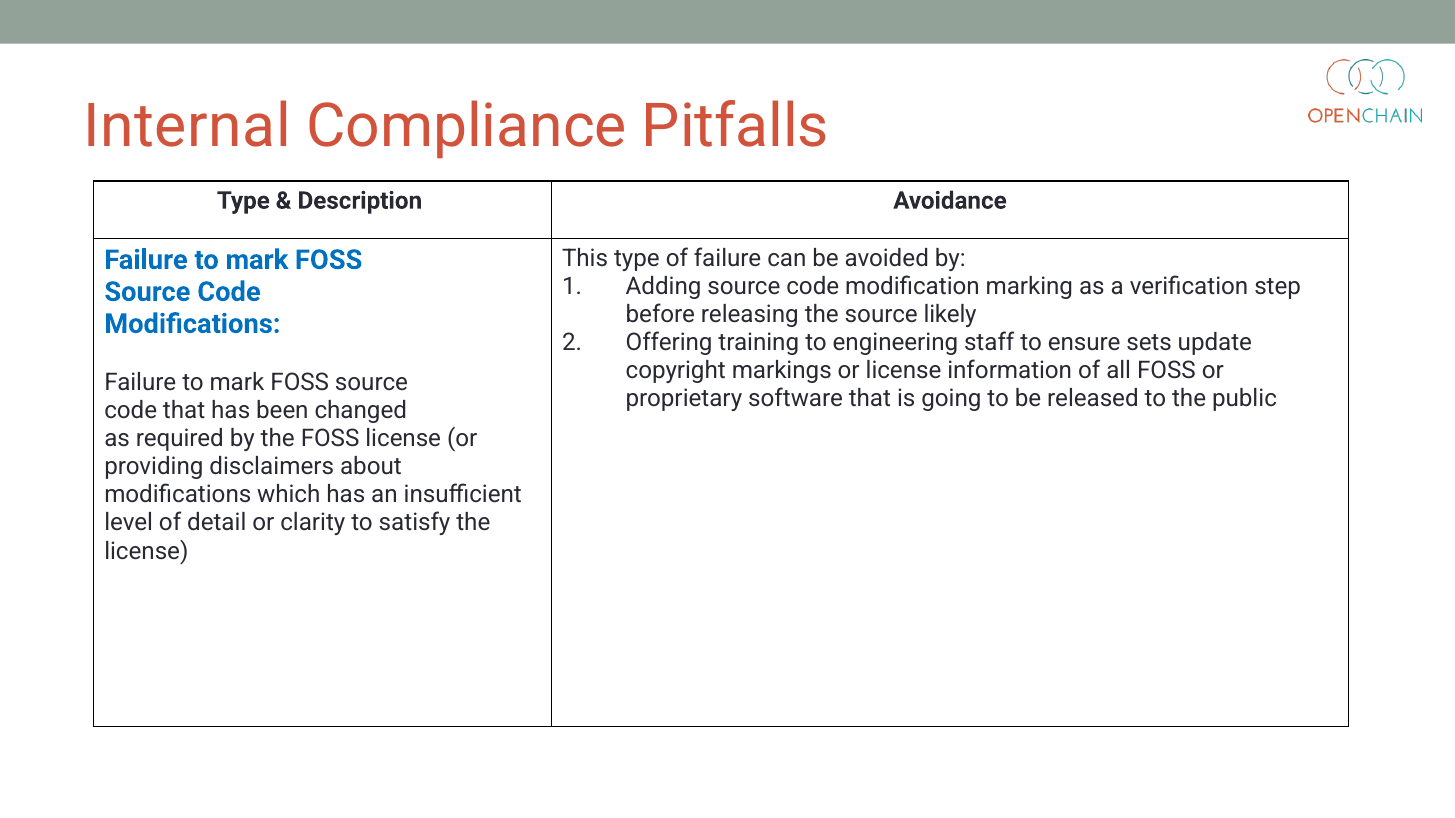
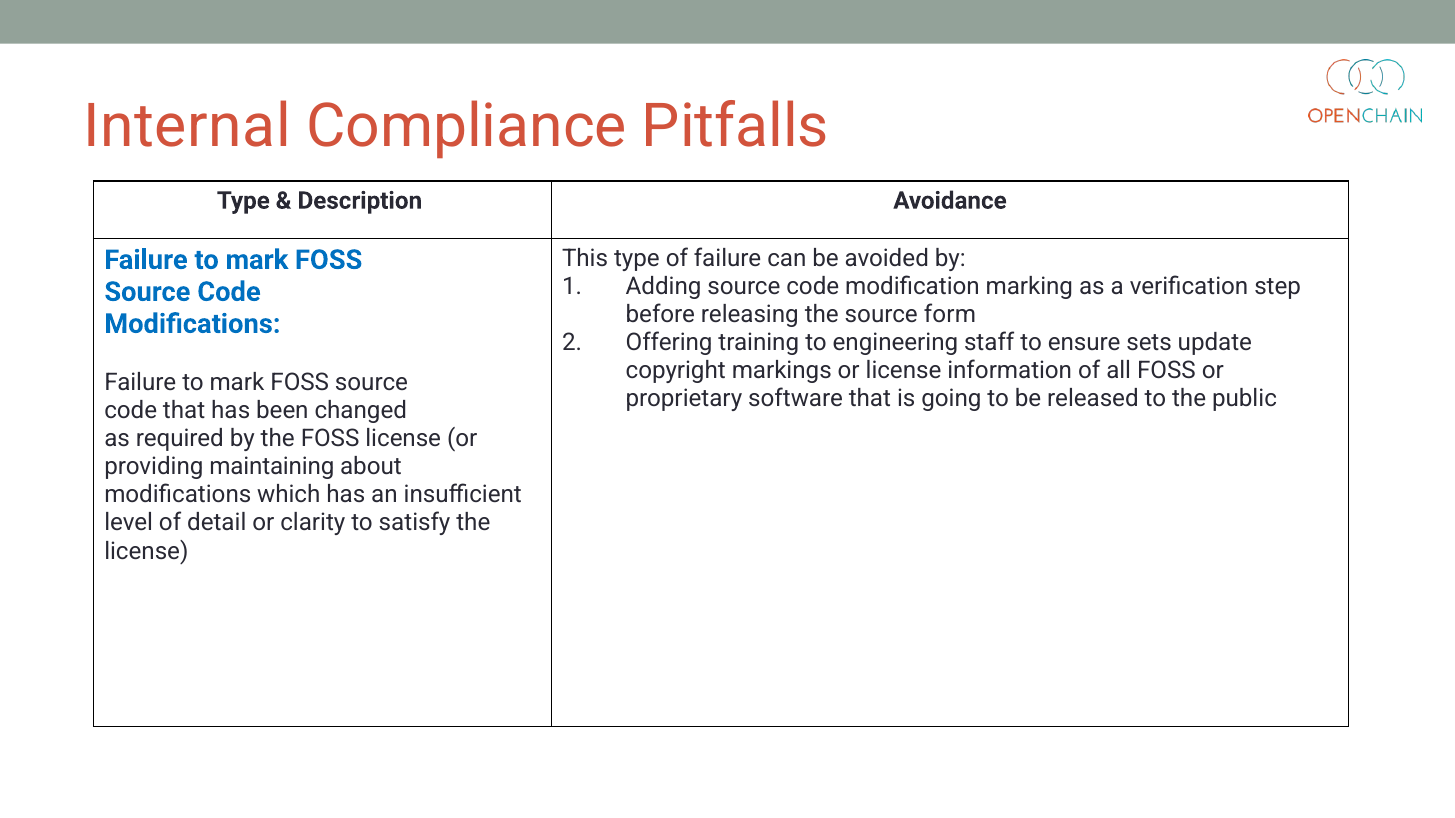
likely: likely -> form (950, 315)
disclaimers: disclaimers -> maintaining (272, 467)
